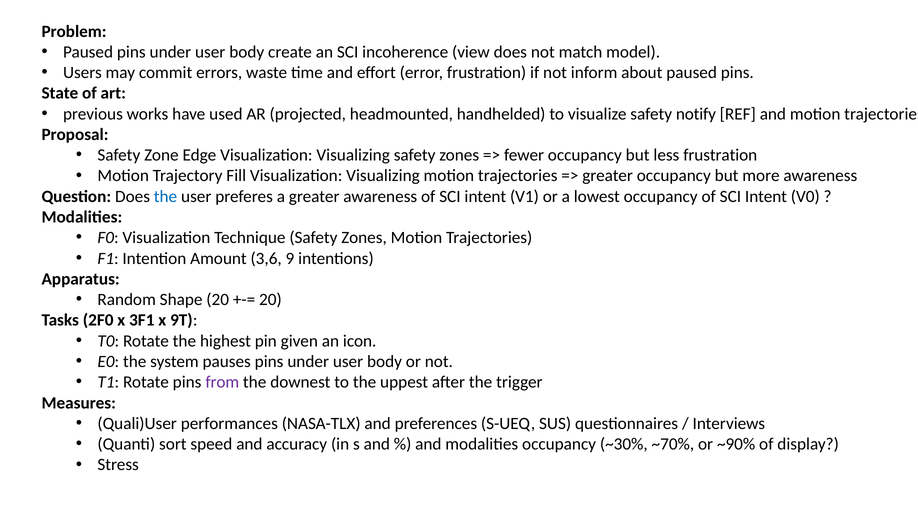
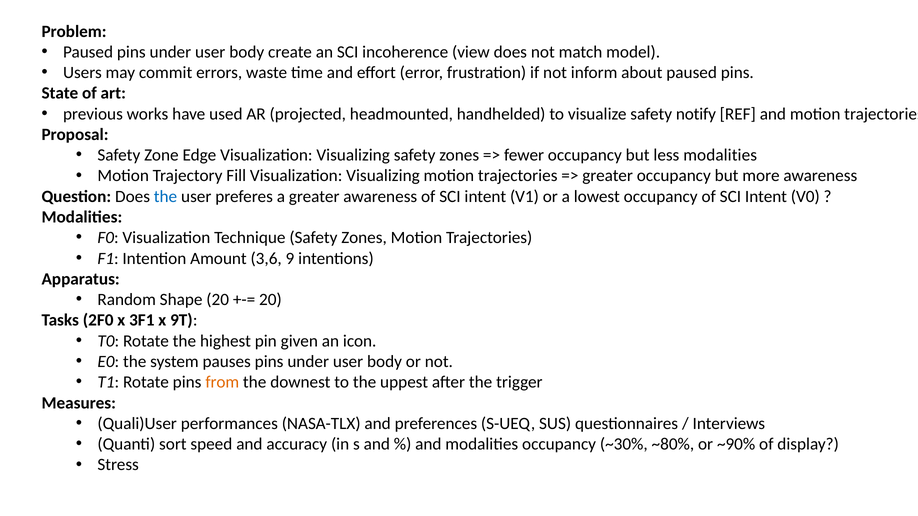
less frustration: frustration -> modalities (720, 155)
from colour: purple -> orange (222, 382)
~70%: ~70% -> ~80% (673, 444)
